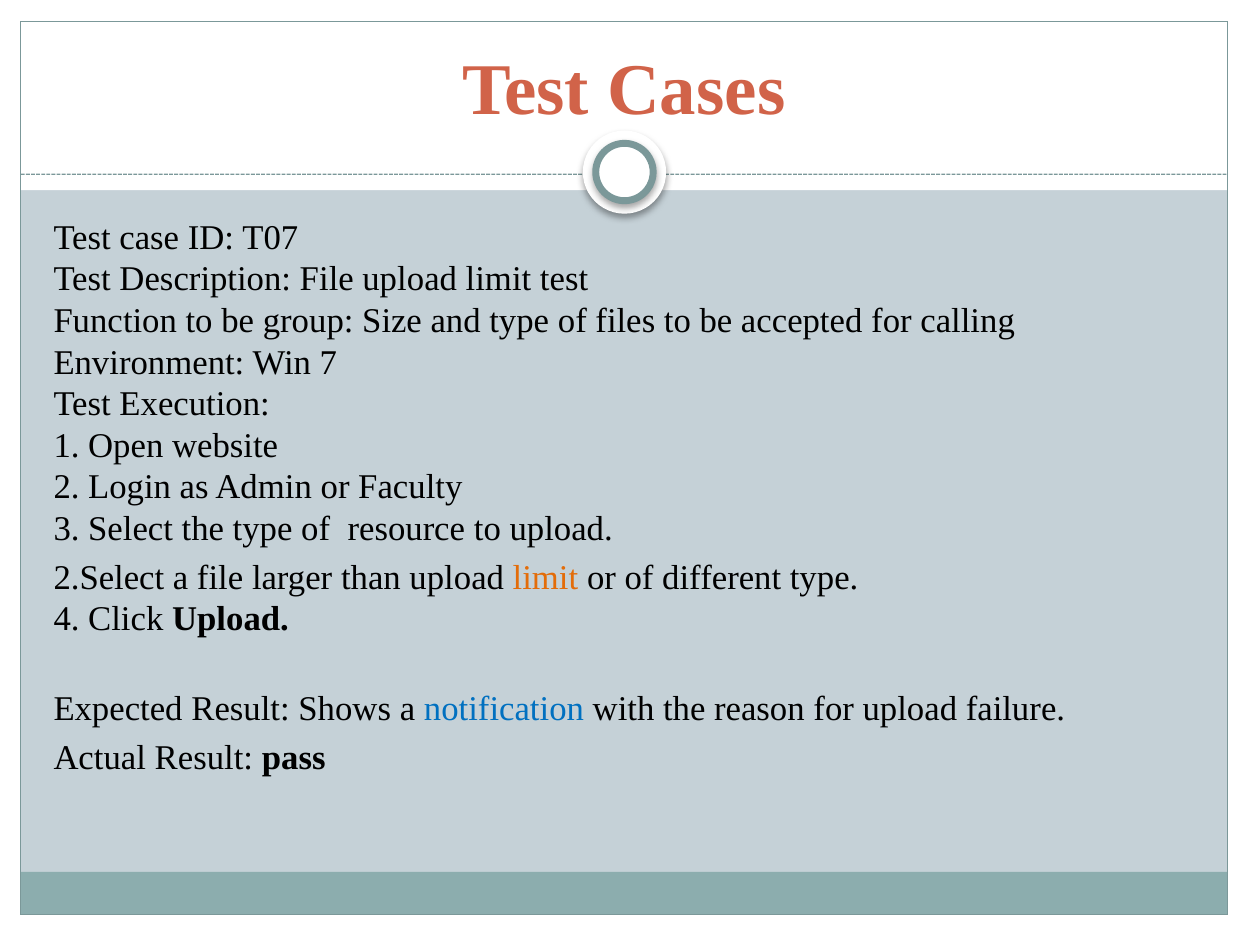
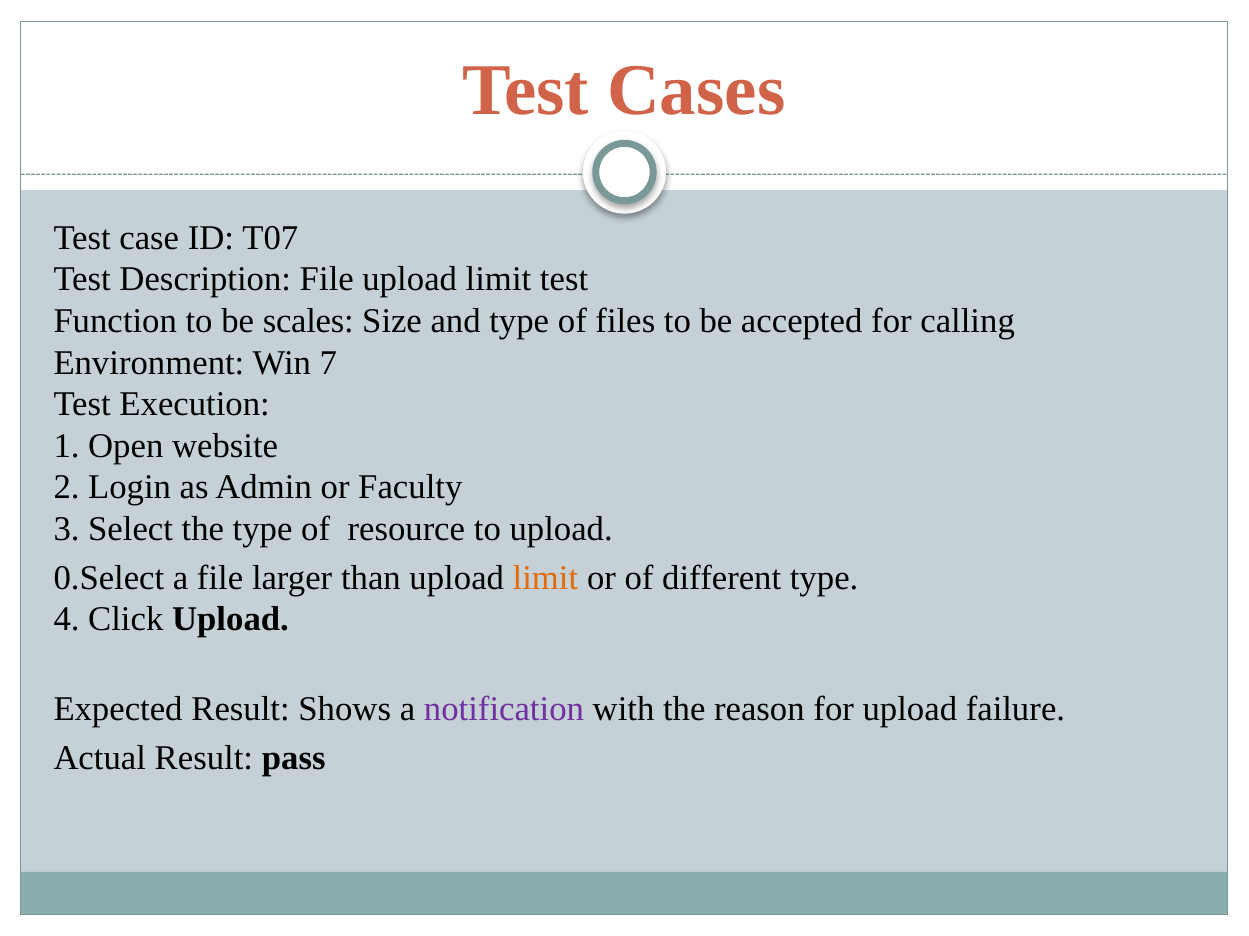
group: group -> scales (308, 321)
2.Select: 2.Select -> 0.Select (109, 578)
notification colour: blue -> purple (504, 710)
